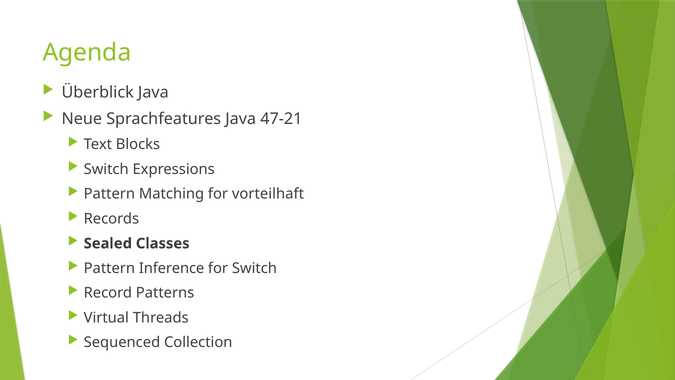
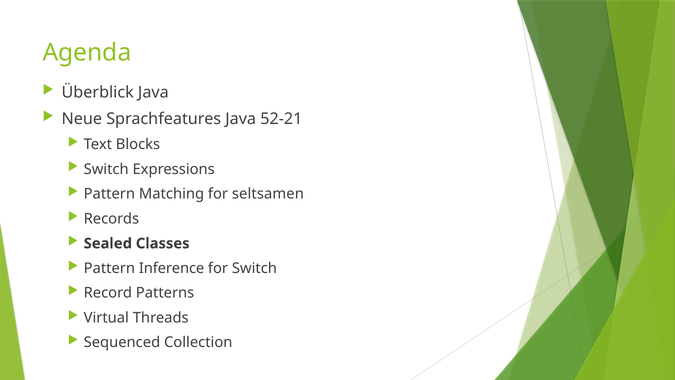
47-21: 47-21 -> 52-21 (281, 119)
vorteilhaft: vorteilhaft -> seltsamen (268, 194)
